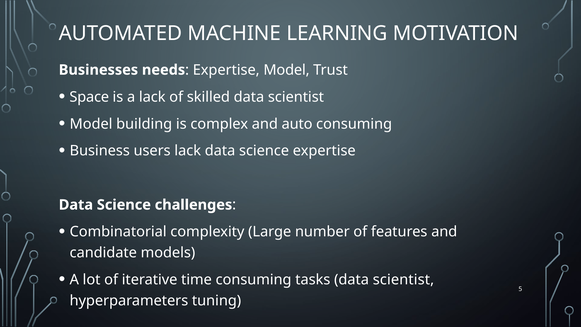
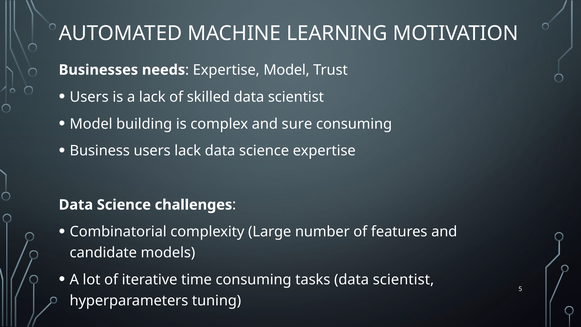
Space: Space -> Users (89, 97)
auto: auto -> sure (297, 124)
